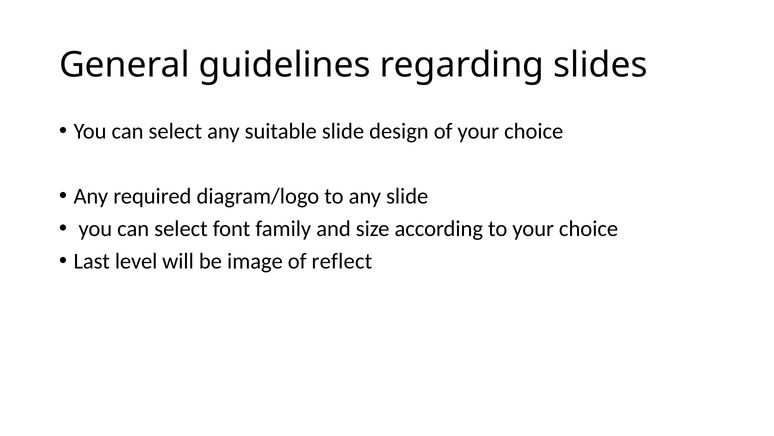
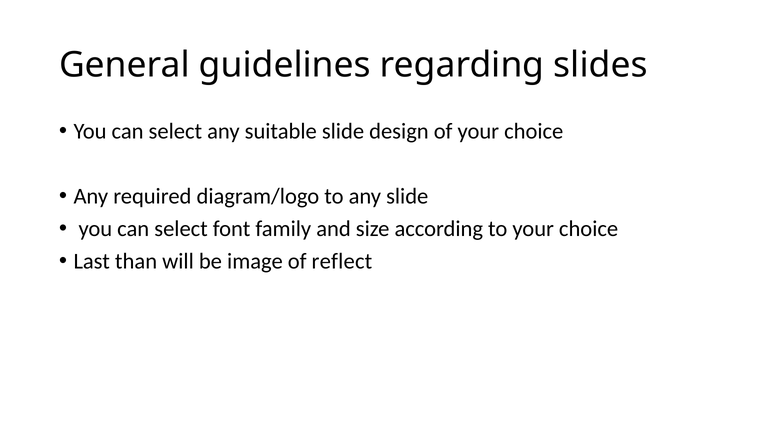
level: level -> than (136, 261)
